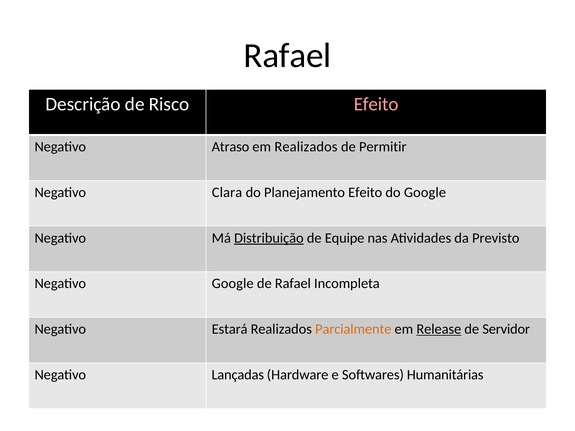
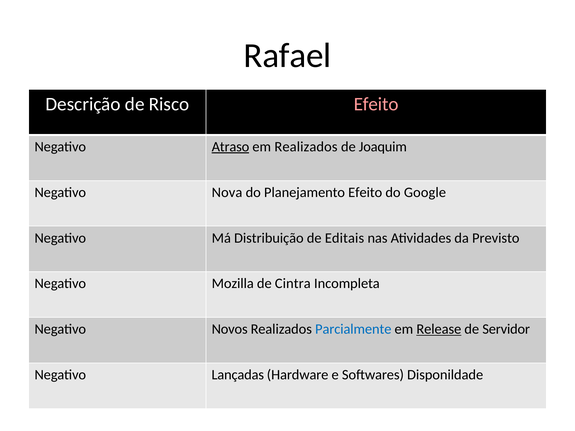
Atraso underline: none -> present (231, 147)
Permitir: Permitir -> Joaquim (383, 147)
Clara: Clara -> Nova (227, 192)
Distribuição underline: present -> none (269, 238)
Equipe: Equipe -> Editais (344, 238)
Negativo Google: Google -> Mozilla (233, 284)
de Rafael: Rafael -> Cintra (293, 284)
Estará: Estará -> Novos (230, 329)
Parcialmente colour: orange -> blue (353, 329)
Humanitárias: Humanitárias -> Disponildade (445, 375)
